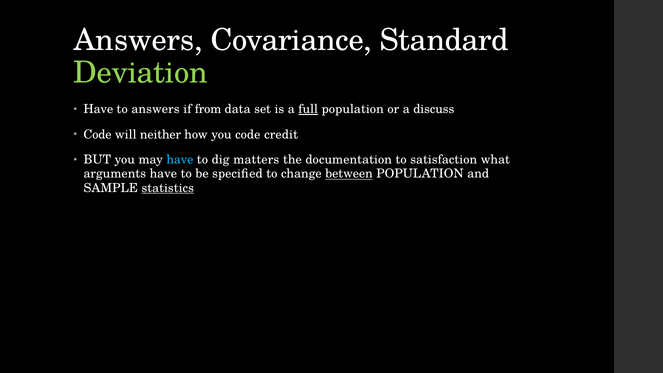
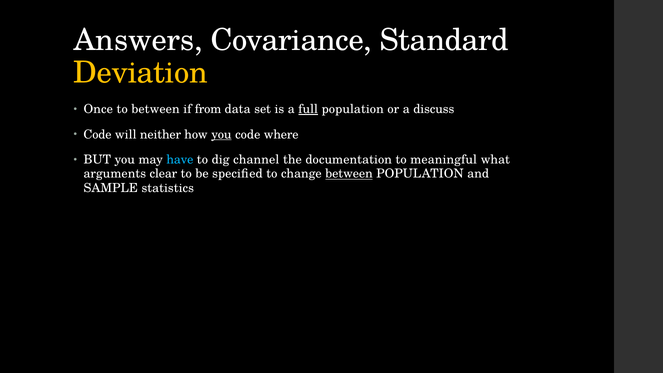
Deviation colour: light green -> yellow (140, 73)
Have: Have -> Once (98, 109)
to answers: answers -> between (156, 109)
you underline: none -> present (221, 134)
credit: credit -> where (281, 134)
matters: matters -> channel (256, 160)
satisfaction: satisfaction -> meaningful (444, 160)
arguments have: have -> clear (163, 174)
statistics underline: present -> none (168, 188)
